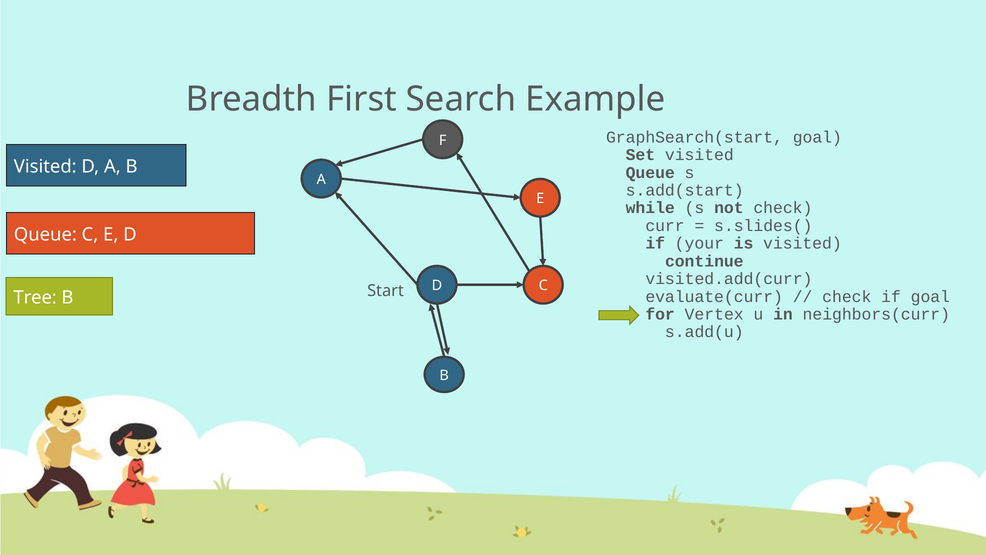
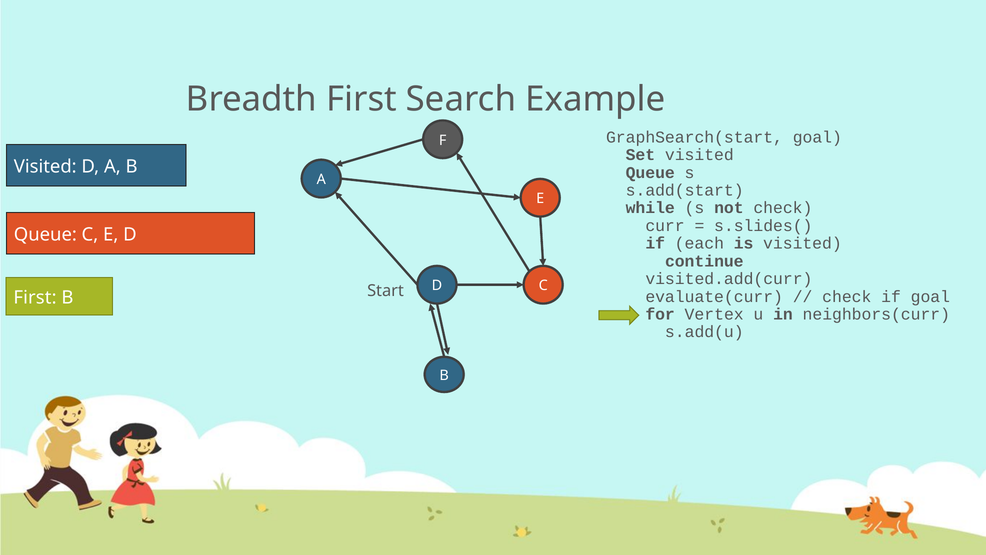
your: your -> each (699, 243)
Tree: Tree -> First (35, 297)
